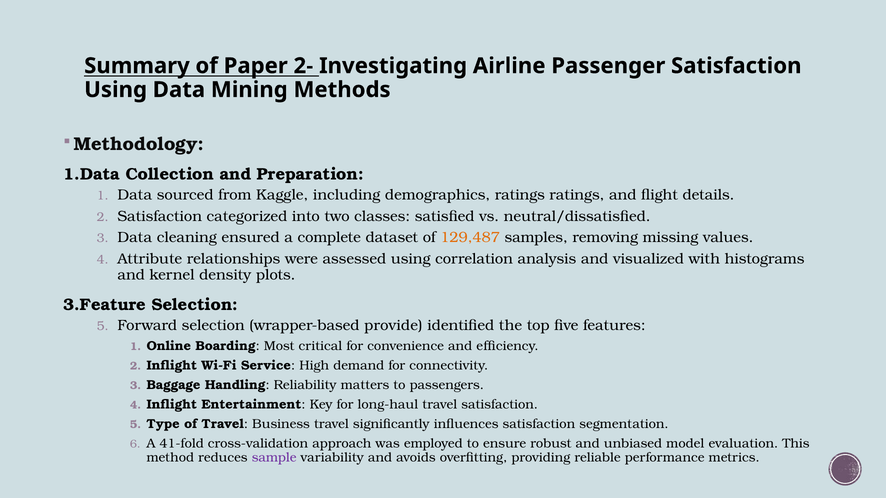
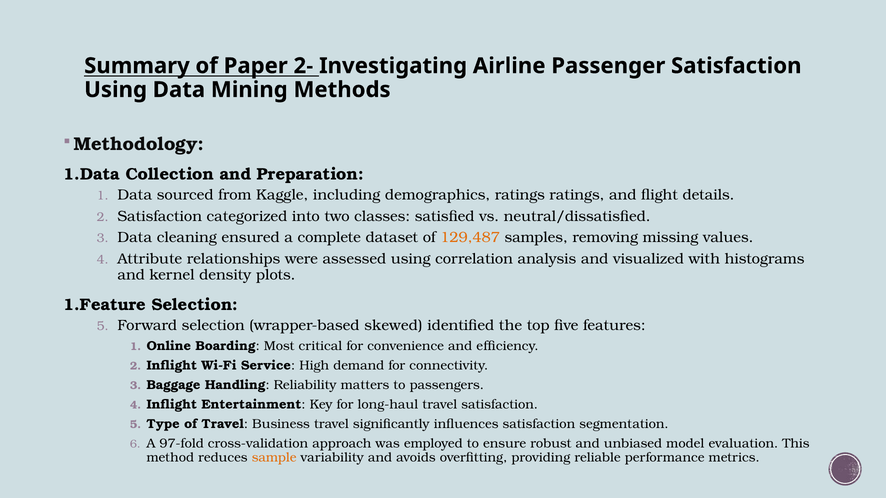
3.Feature: 3.Feature -> 1.Feature (105, 305)
provide: provide -> skewed (393, 326)
41-fold: 41-fold -> 97-fold (182, 444)
sample colour: purple -> orange (274, 458)
